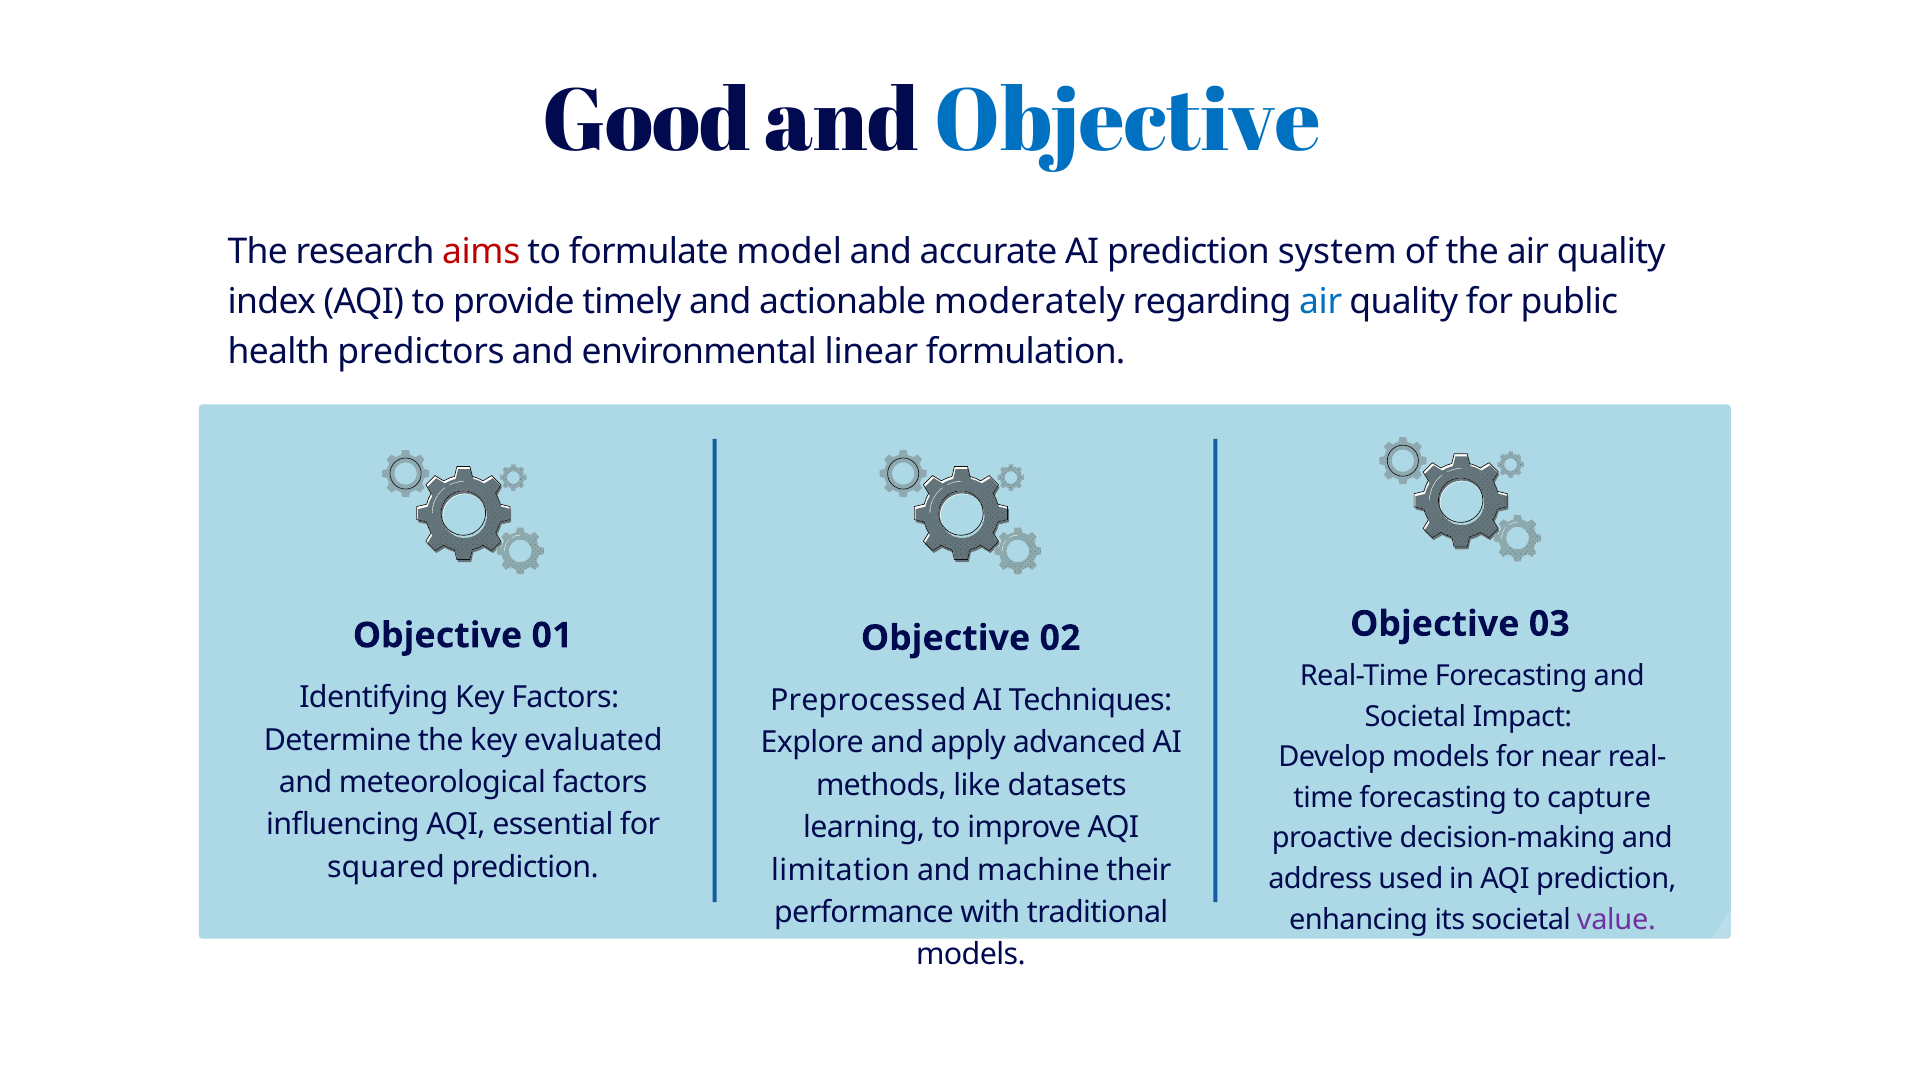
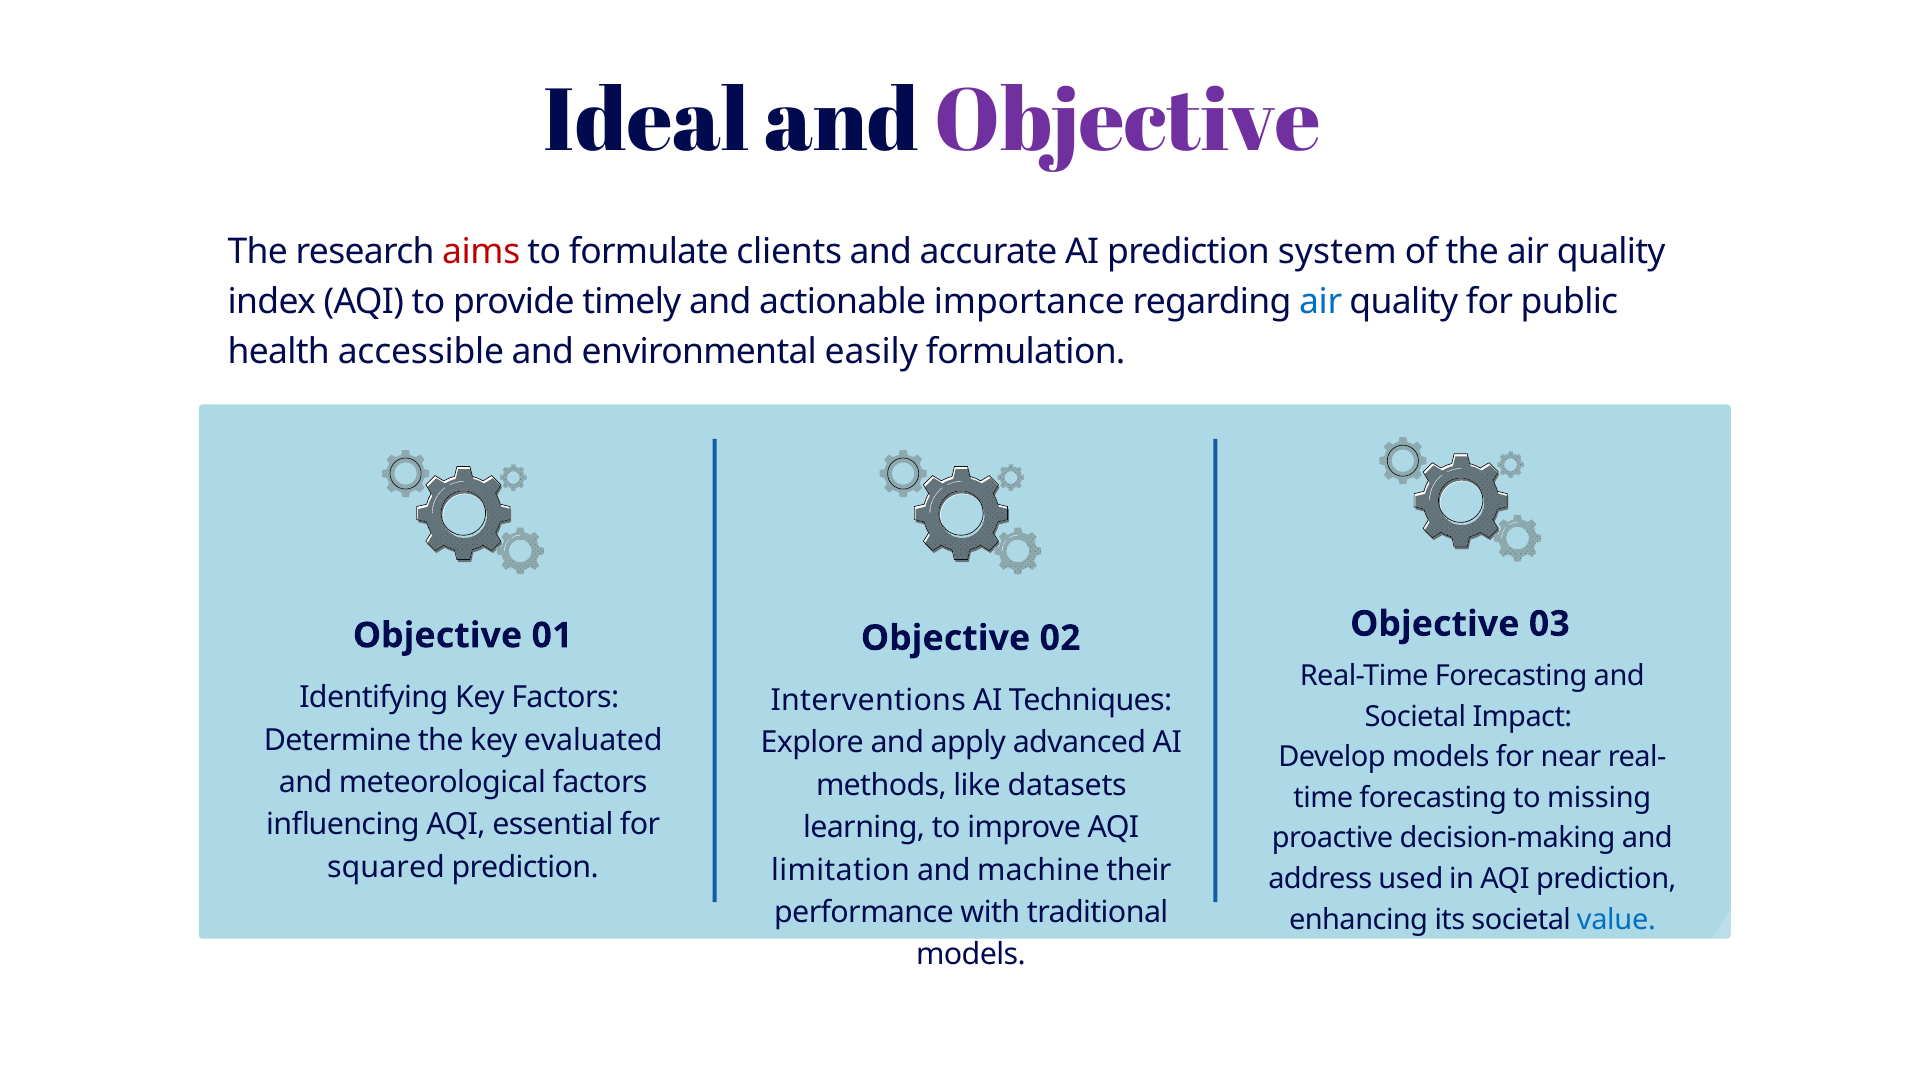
Good: Good -> Ideal (646, 122)
Objective colour: blue -> purple (1128, 122)
model: model -> clients (789, 252)
moderately: moderately -> importance (1029, 302)
predictors: predictors -> accessible (421, 352)
linear: linear -> easily (871, 352)
Preprocessed: Preprocessed -> Interventions (868, 701)
capture: capture -> missing (1599, 798)
value colour: purple -> blue (1616, 920)
